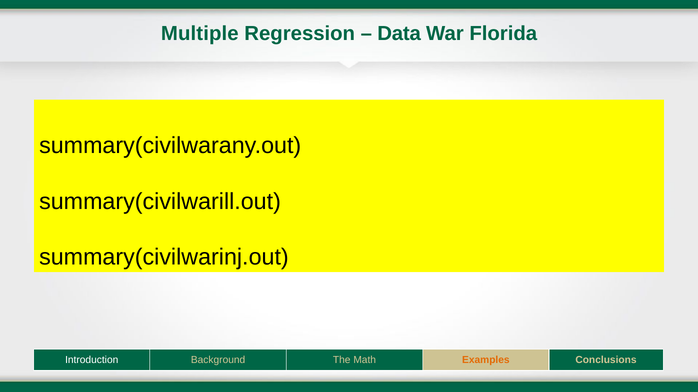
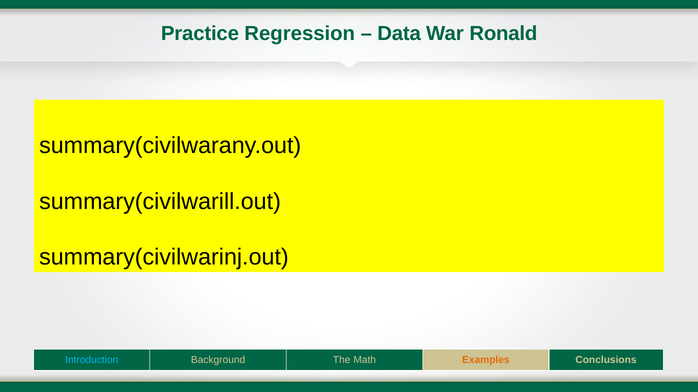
Multiple: Multiple -> Practice (200, 34)
Florida: Florida -> Ronald (503, 34)
Introduction colour: white -> light blue (92, 361)
